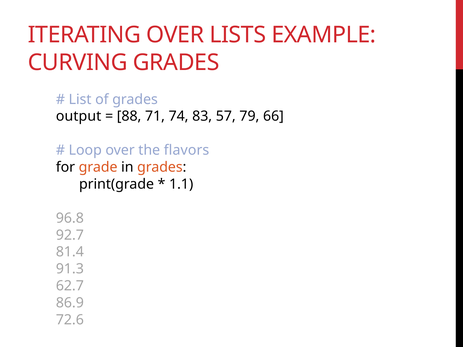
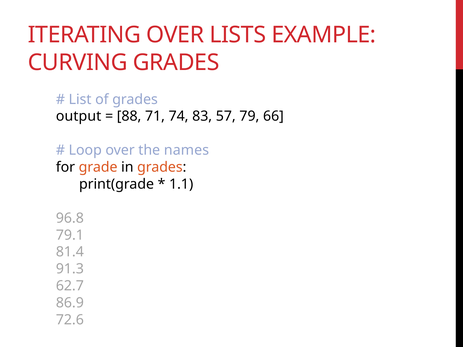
flavors: flavors -> names (186, 150)
92.7: 92.7 -> 79.1 (70, 235)
